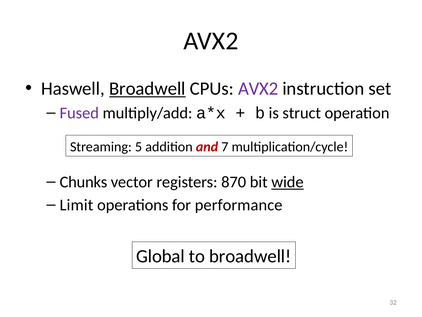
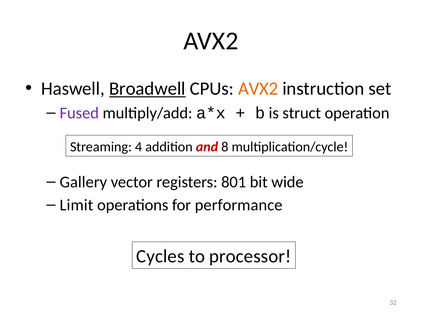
AVX2 colour: purple -> orange (258, 89)
5: 5 -> 4 (139, 146)
7: 7 -> 8 (225, 146)
Chunks: Chunks -> Gallery (83, 182)
870: 870 -> 801 (234, 182)
wide underline: present -> none (287, 182)
Global: Global -> Cycles (160, 256)
to broadwell: broadwell -> processor (250, 256)
